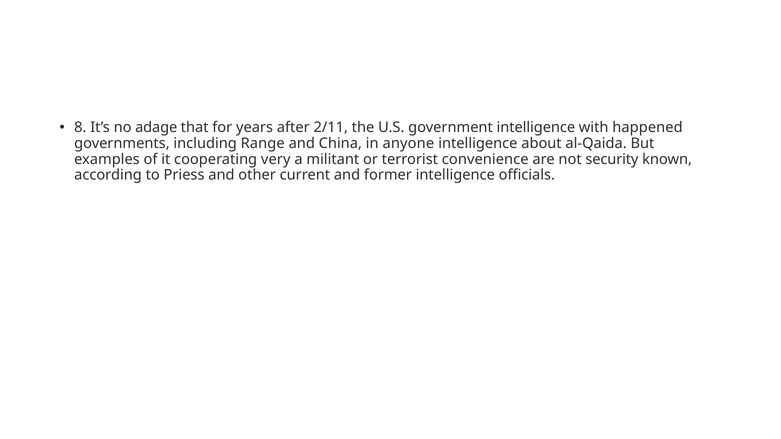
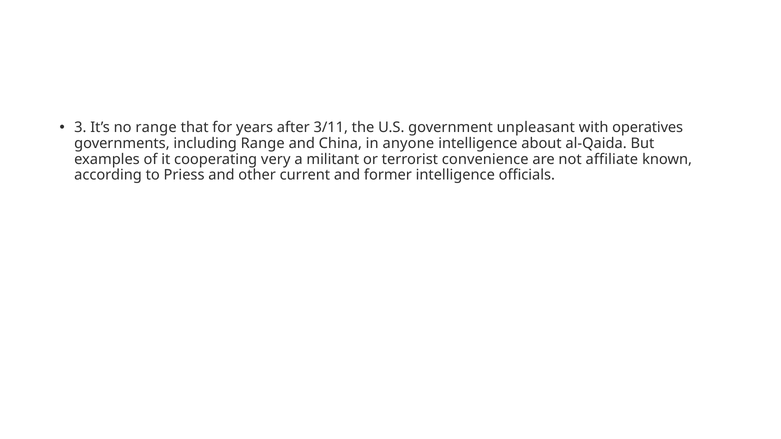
8: 8 -> 3 (80, 128)
no adage: adage -> range (156, 128)
2/11: 2/11 -> 3/11 (331, 128)
government intelligence: intelligence -> unpleasant (536, 128)
happened: happened -> operatives (648, 128)
security: security -> affiliate (612, 159)
